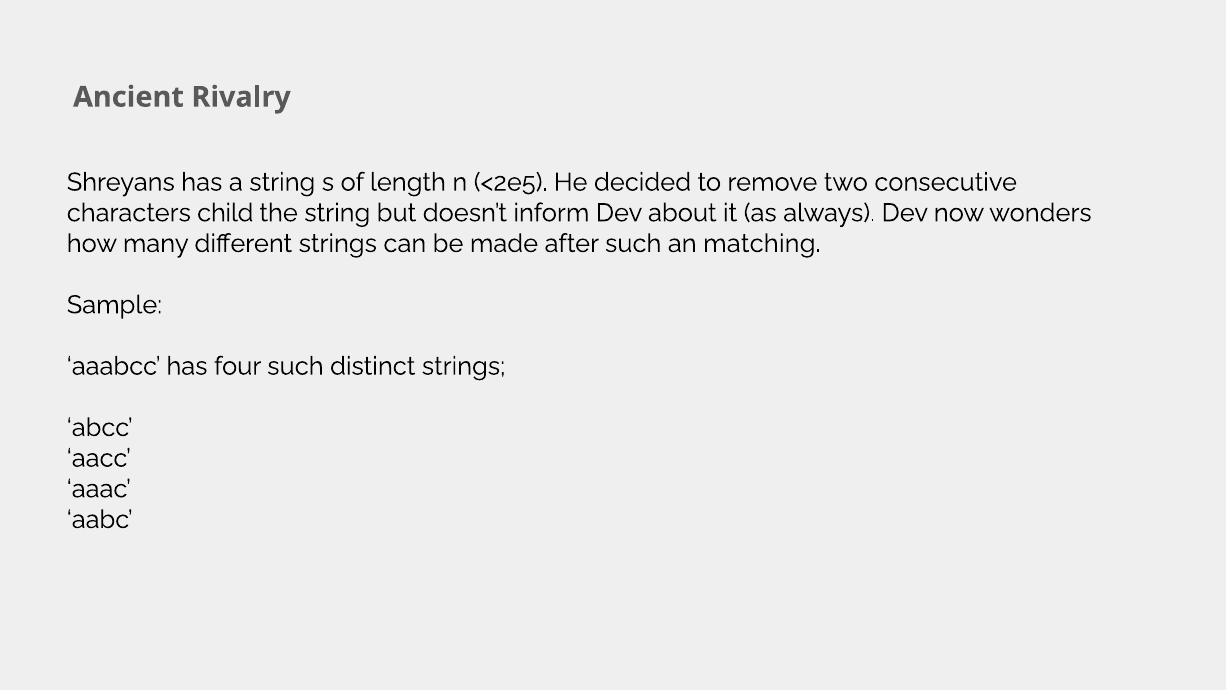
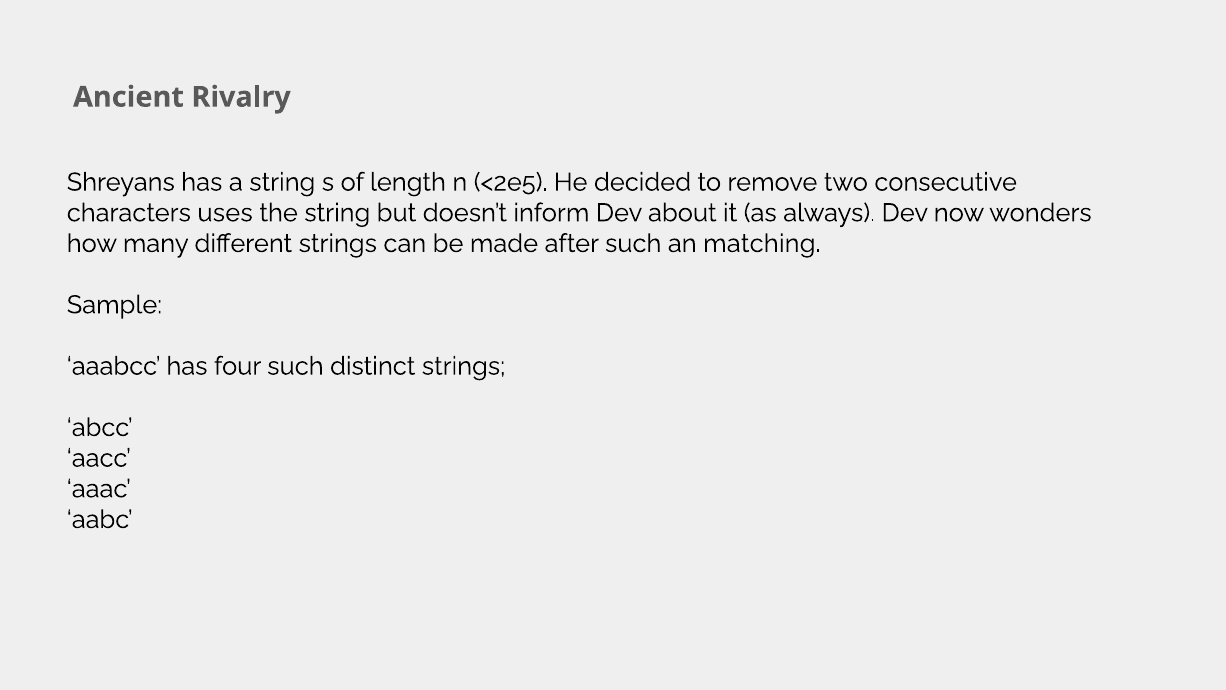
child: child -> uses (225, 213)
